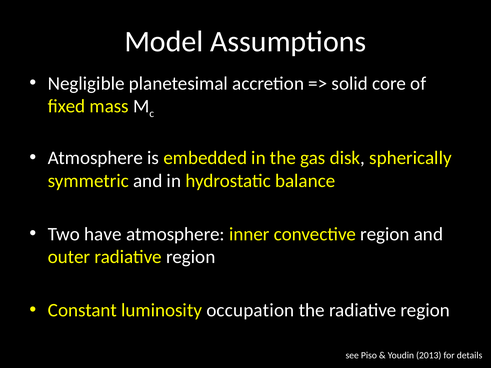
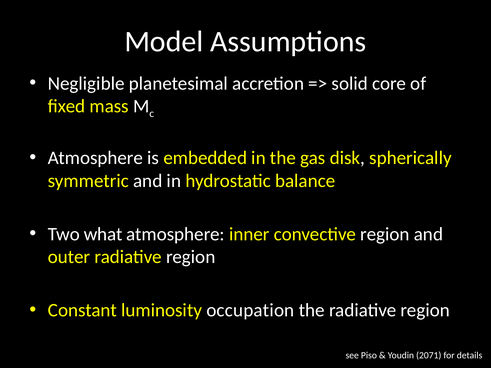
have: have -> what (103, 234)
2013: 2013 -> 2071 (429, 356)
